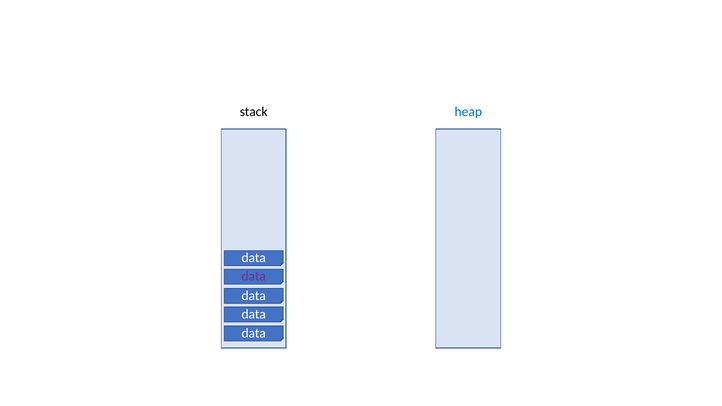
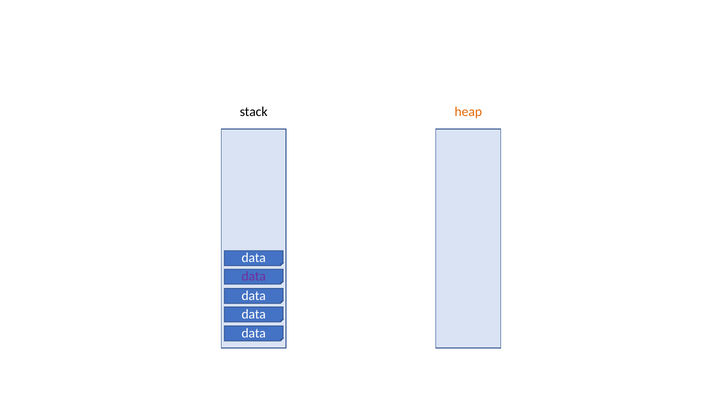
heap colour: blue -> orange (468, 112)
